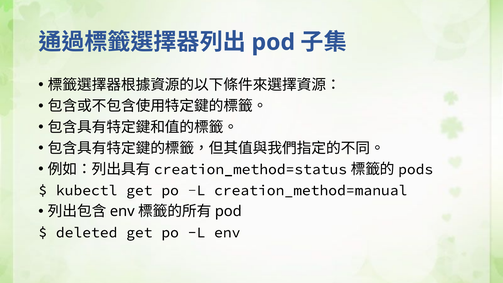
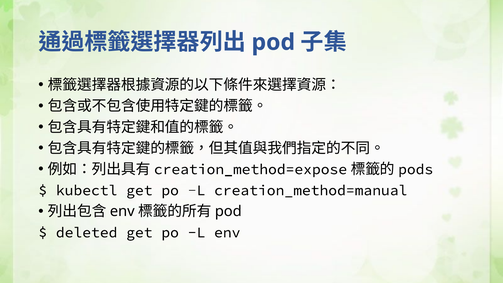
creation_method=status: creation_method=status -> creation_method=expose (250, 169)
